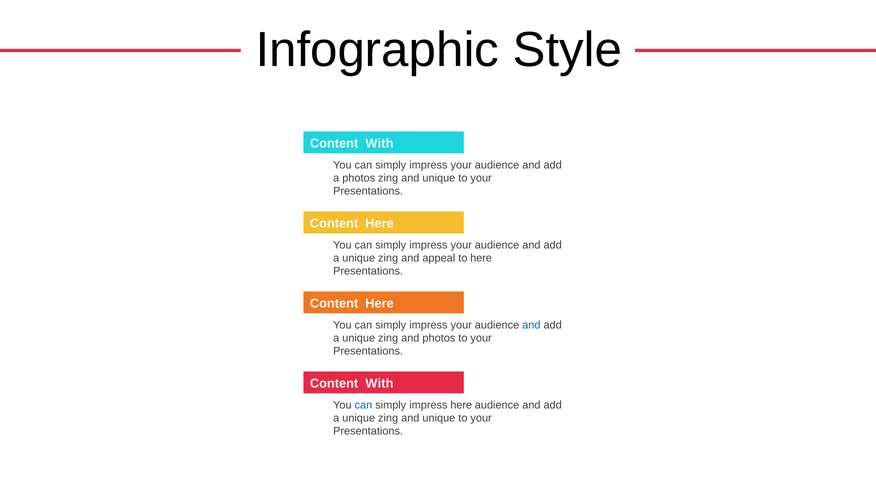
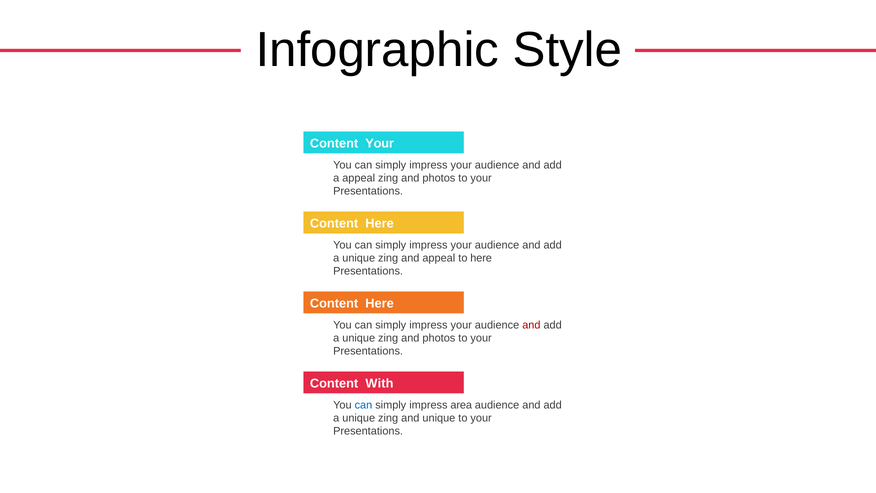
With: With -> Your (380, 143)
a photos: photos -> appeal (359, 178)
unique: unique -> photos (439, 178)
and colour: blue -> red (531, 325)
impress here: here -> area (461, 405)
